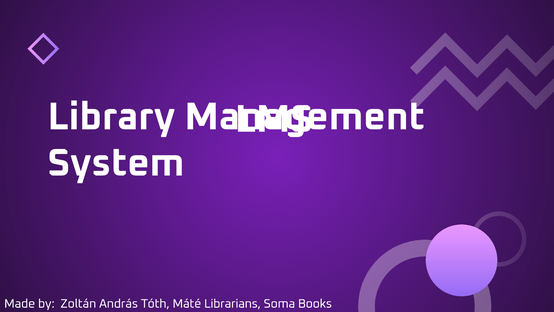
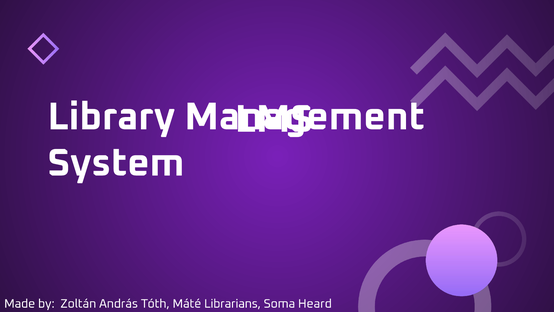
Books: Books -> Heard (315, 303)
